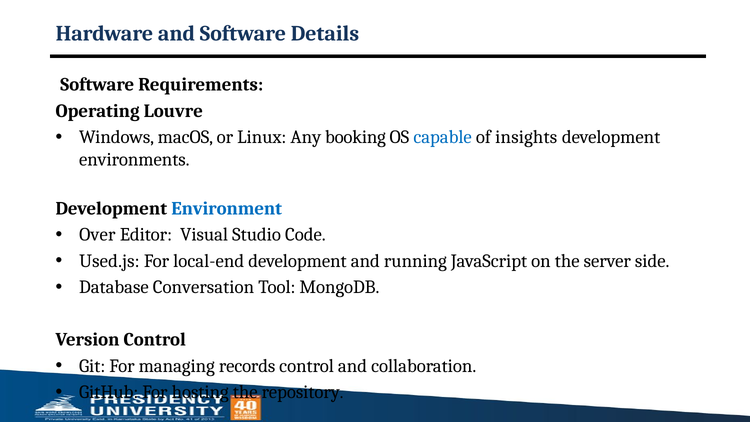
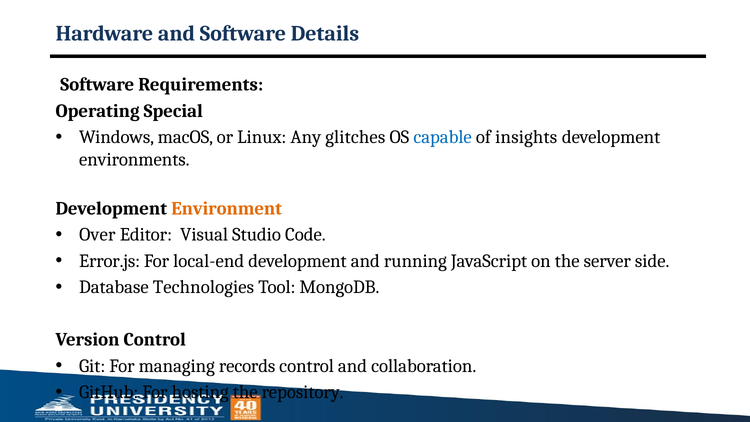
Louvre: Louvre -> Special (173, 111)
booking: booking -> glitches (355, 137)
Environment colour: blue -> orange (227, 208)
Used.js: Used.js -> Error.js (110, 261)
Conversation: Conversation -> Technologies (203, 287)
